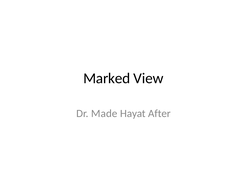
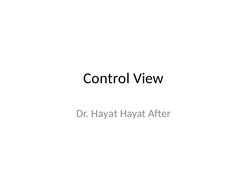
Marked: Marked -> Control (107, 78)
Dr Made: Made -> Hayat (104, 114)
